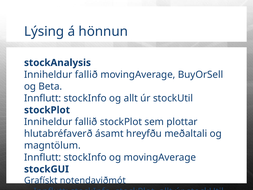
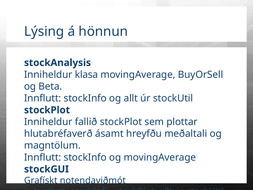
fallið: fallið -> klasa (86, 74)
